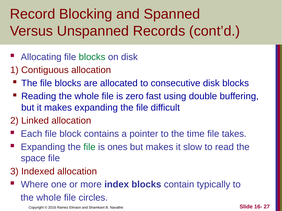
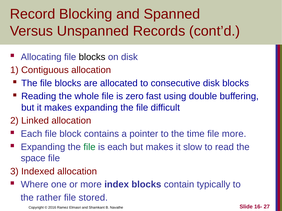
blocks colour: green -> black (92, 57)
file takes: takes -> more (234, 134)
is ones: ones -> each (117, 147)
whole: whole -> rather (49, 198)
circles: circles -> stored (93, 198)
